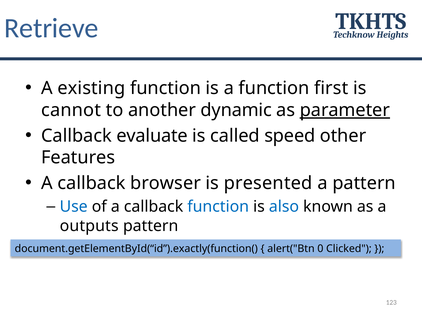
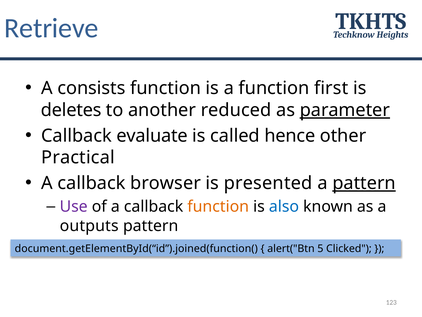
existing: existing -> consists (91, 88)
cannot: cannot -> deletes (71, 110)
dynamic: dynamic -> reduced (236, 110)
speed: speed -> hence (290, 136)
Features: Features -> Practical (78, 157)
pattern underline: none -> present (364, 183)
Use colour: blue -> purple (74, 206)
function colour: blue -> orange (218, 206)
document.getElementById(“id”).exactly(function(: document.getElementById(“id”).exactly(function( -> document.getElementById(“id”).joined(function( (136, 248)
0: 0 -> 5 (320, 248)
